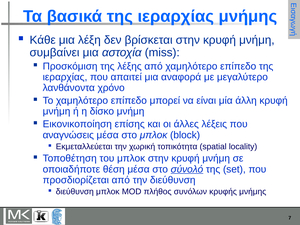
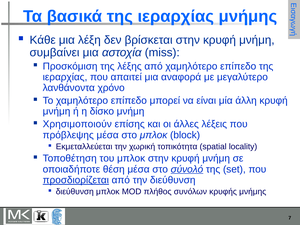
Εικονικοποίηση: Εικονικοποίηση -> Χρησιμοποιούν (77, 124)
αναγνώσεις: αναγνώσεις -> πρόβλεψης (68, 135)
προσδιορίζεται underline: none -> present (76, 180)
